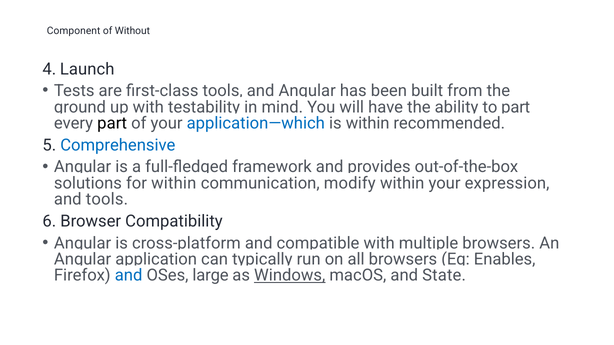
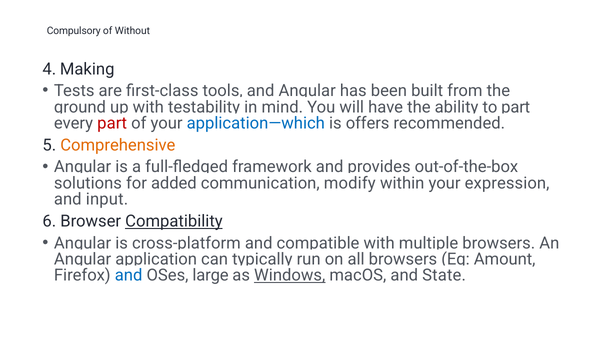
Component: Component -> Compulsory (74, 31)
Launch: Launch -> Making (87, 69)
part colour: black -> red (112, 123)
is within: within -> offers (368, 123)
Comprehensive colour: blue -> orange (118, 145)
for within: within -> added (174, 183)
and tools: tools -> input (107, 199)
Compatibility underline: none -> present (174, 221)
Enables: Enables -> Amount (505, 259)
